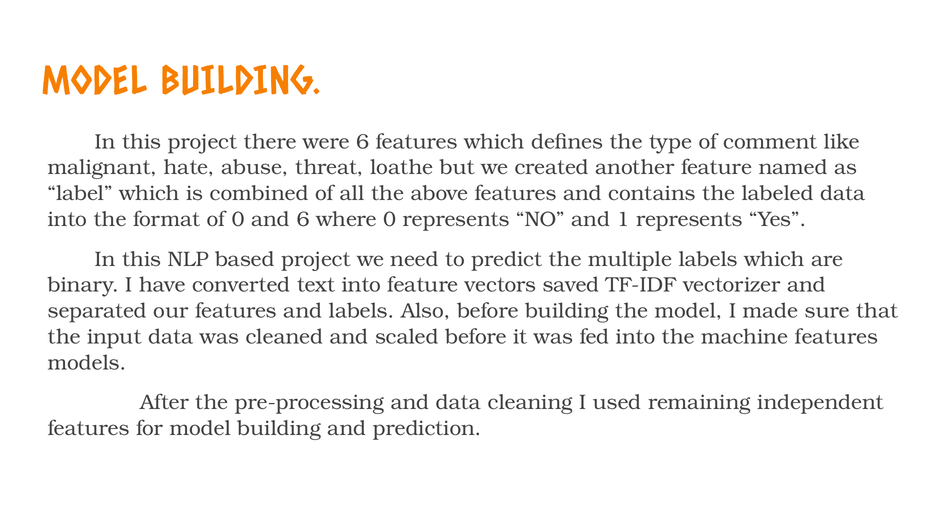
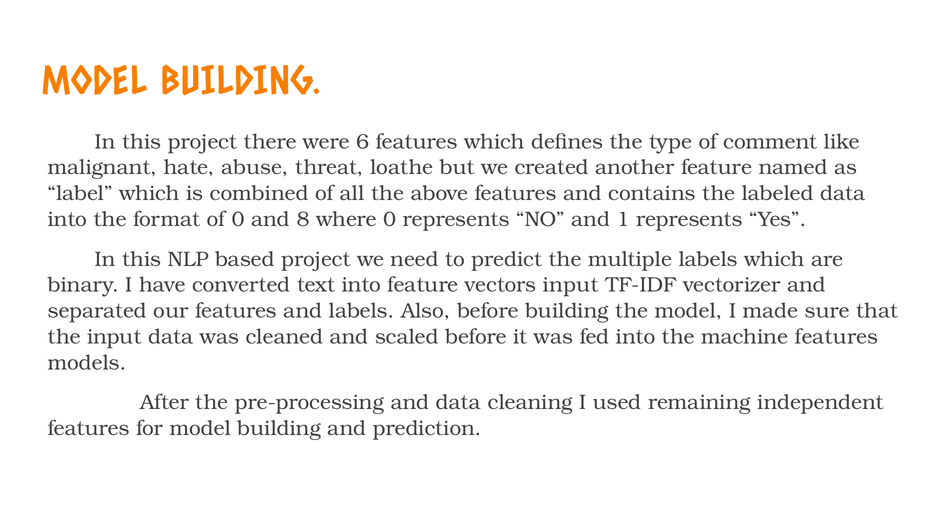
and 6: 6 -> 8 (303, 219)
vectors saved: saved -> input (571, 285)
